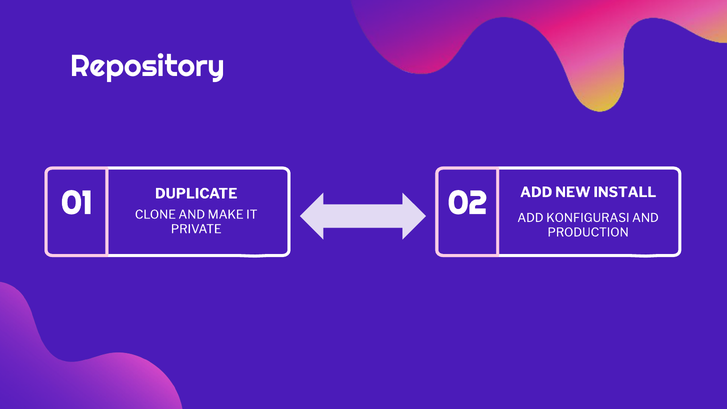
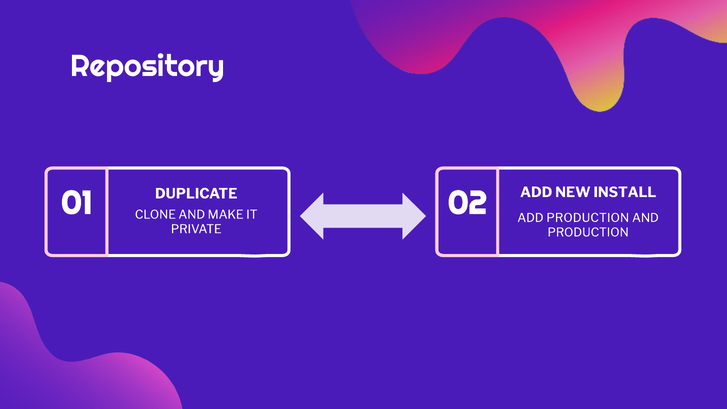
ADD KONFIGURASI: KONFIGURASI -> PRODUCTION (588, 218)
